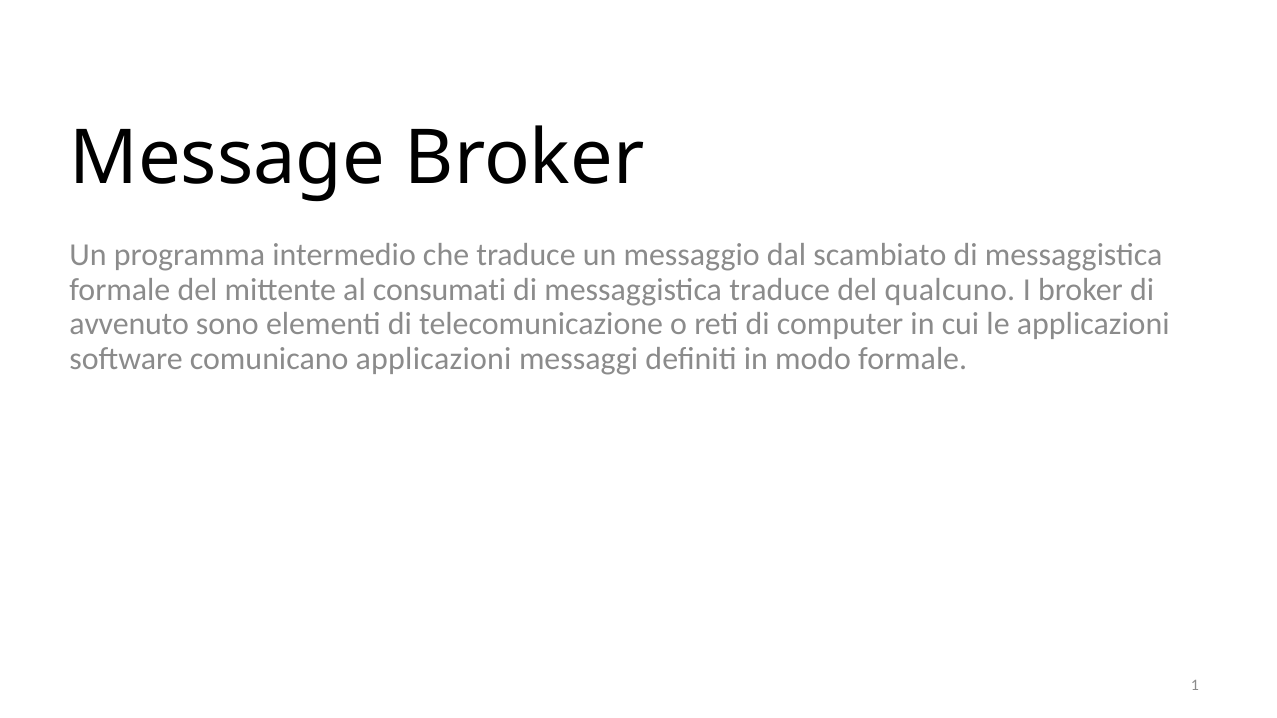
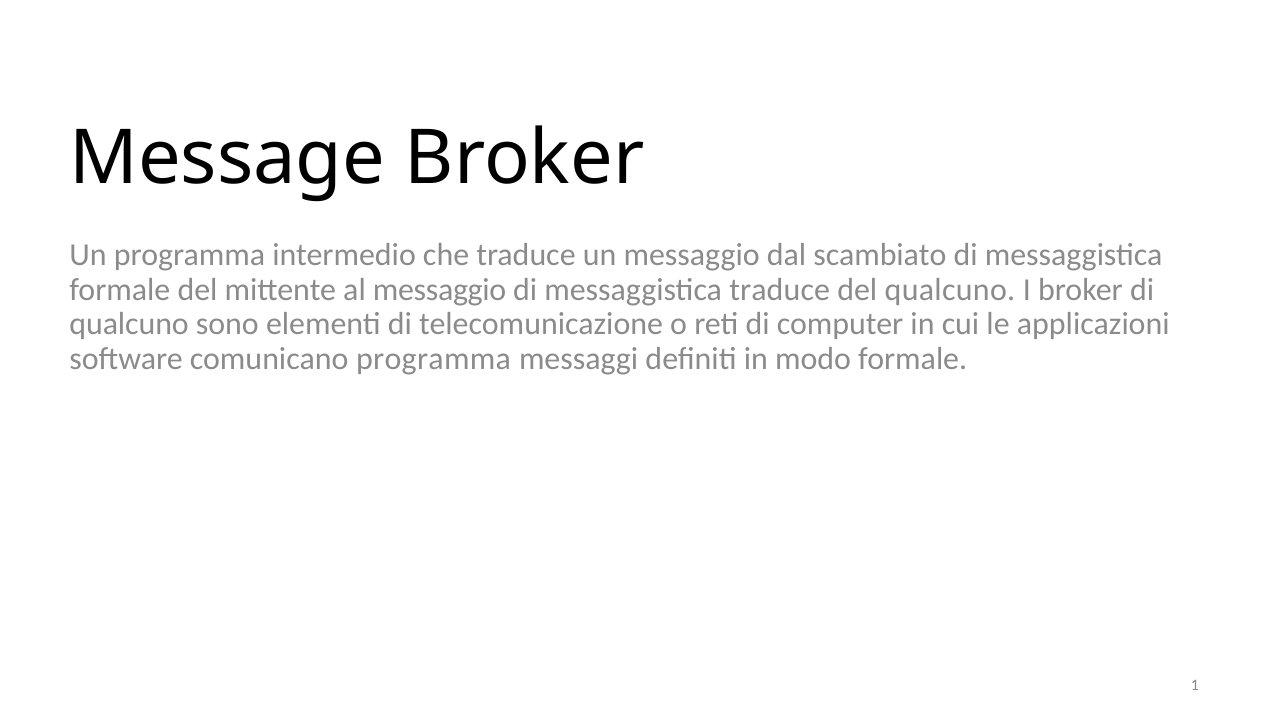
al consumati: consumati -> messaggio (440, 290)
avvenuto: avvenuto -> qualcuno (129, 324)
comunicano applicazioni: applicazioni -> programma (434, 359)
